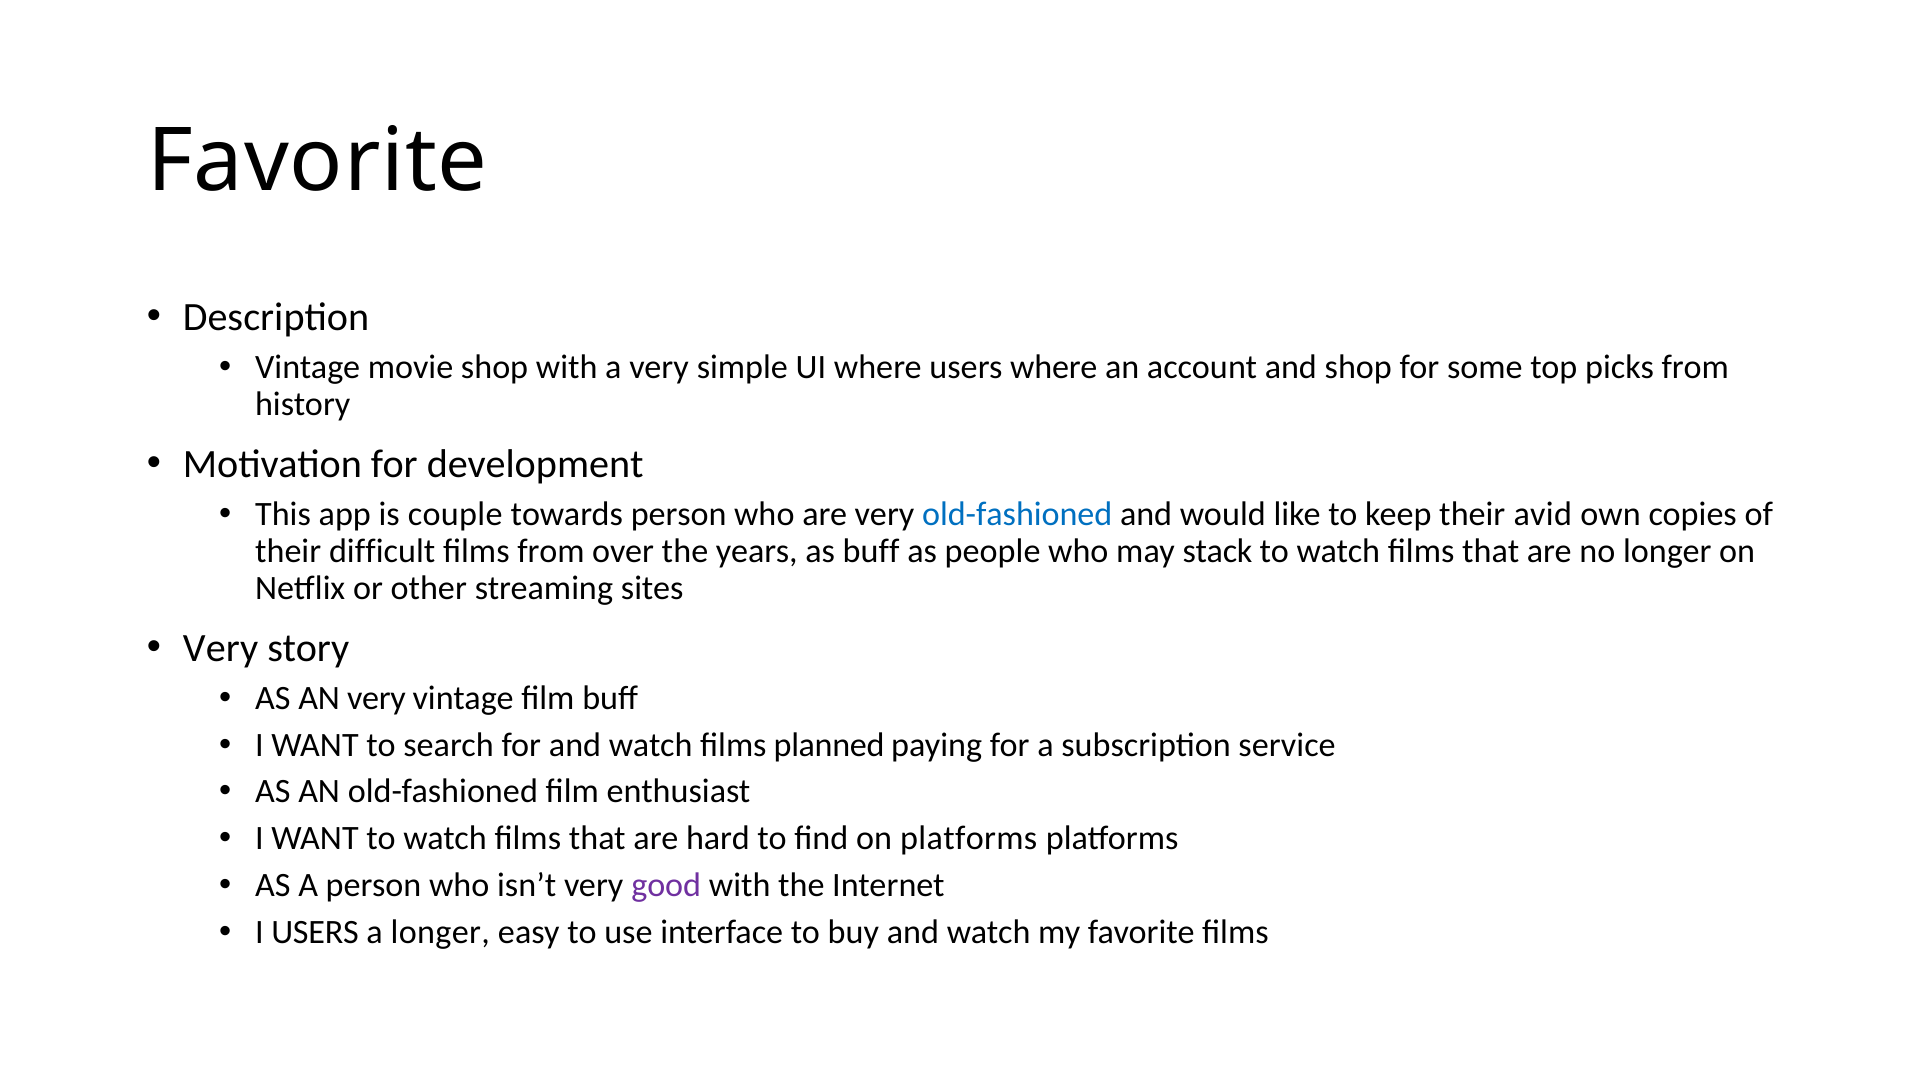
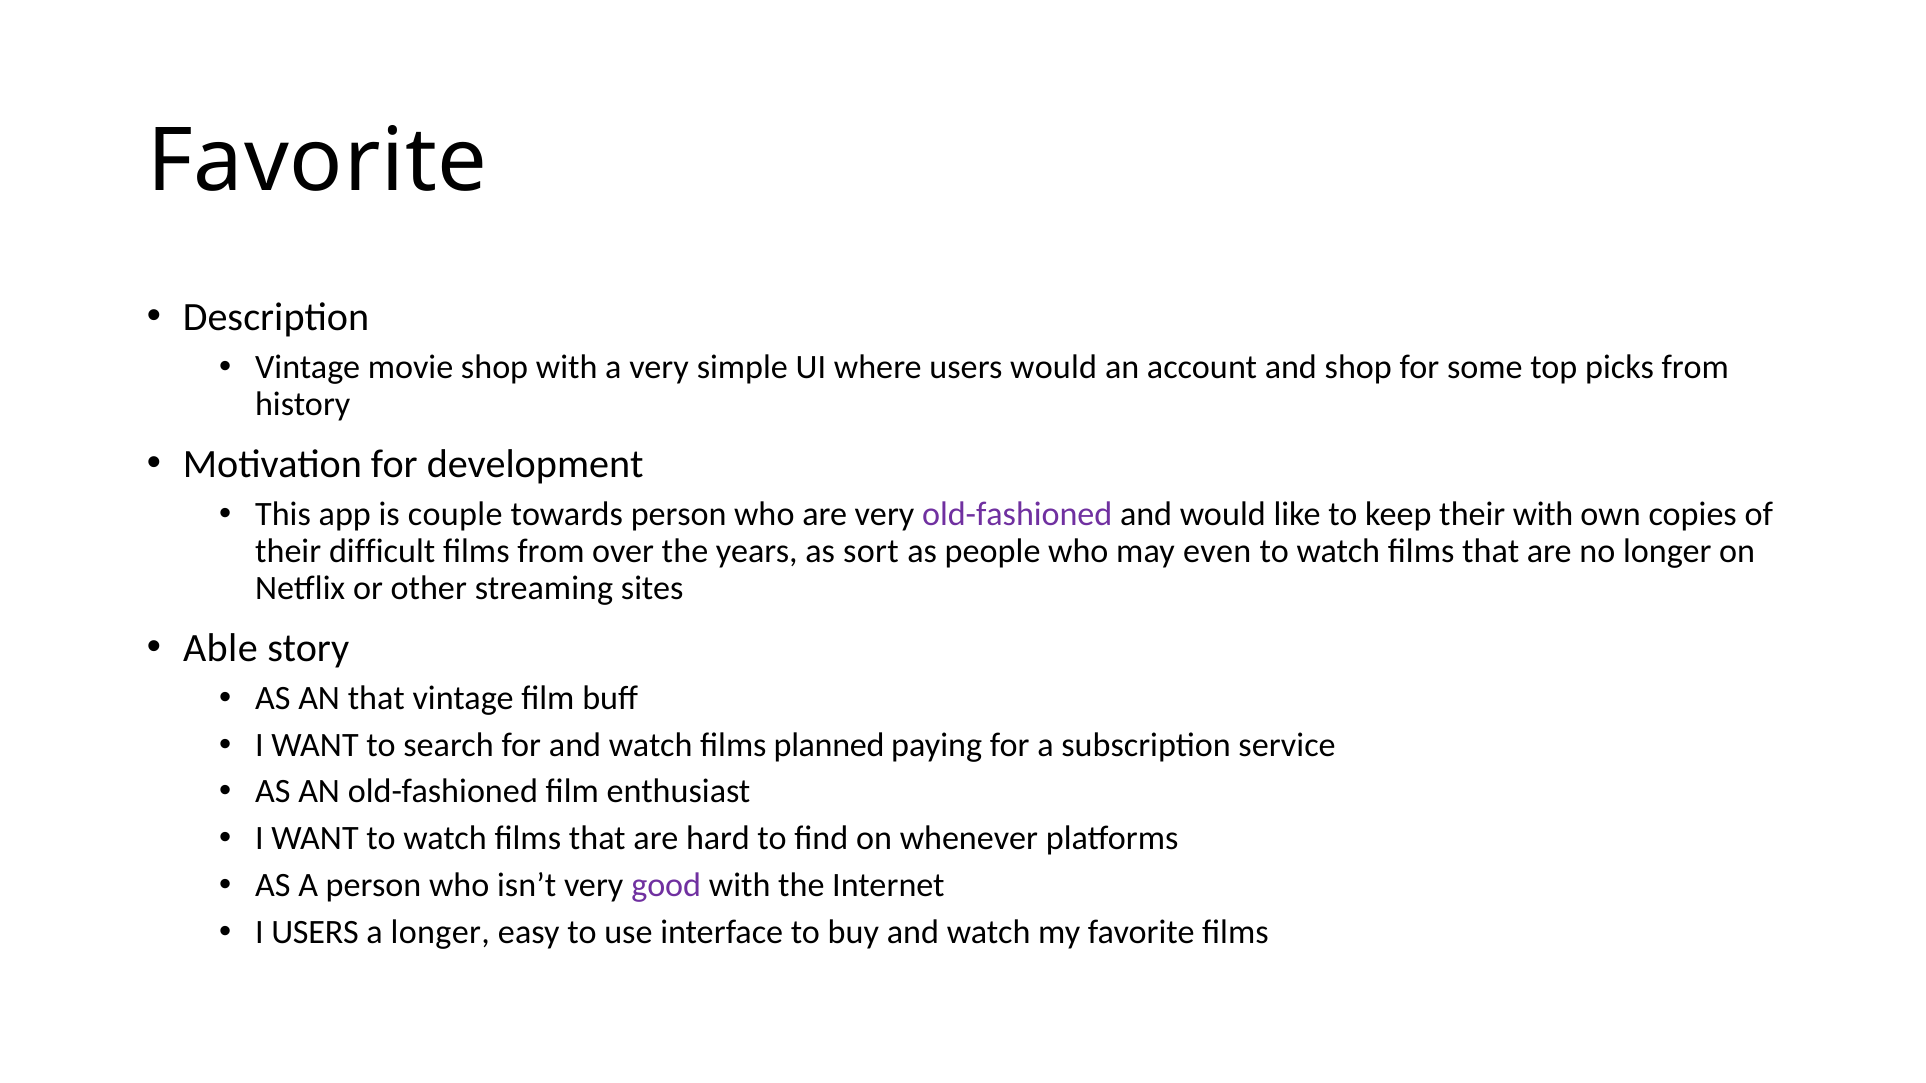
users where: where -> would (1054, 367)
old-fashioned colour: blue -> purple (1017, 514)
their avid: avid -> with (1543, 514)
as buff: buff -> sort (871, 551)
stack: stack -> even (1217, 551)
Very: Very -> Able (220, 648)
AN very: very -> that (376, 698)
on platforms: platforms -> whenever (969, 839)
